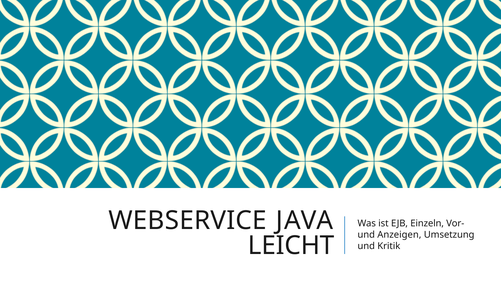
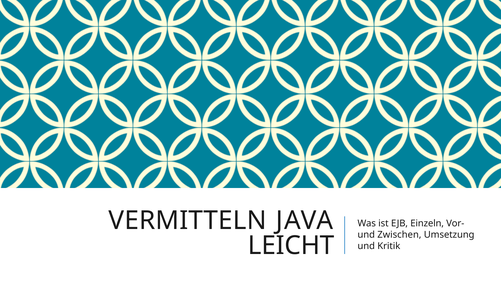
WEBSERVICE: WEBSERVICE -> VERMITTELN (188, 220)
Anzeigen: Anzeigen -> Zwischen (399, 235)
